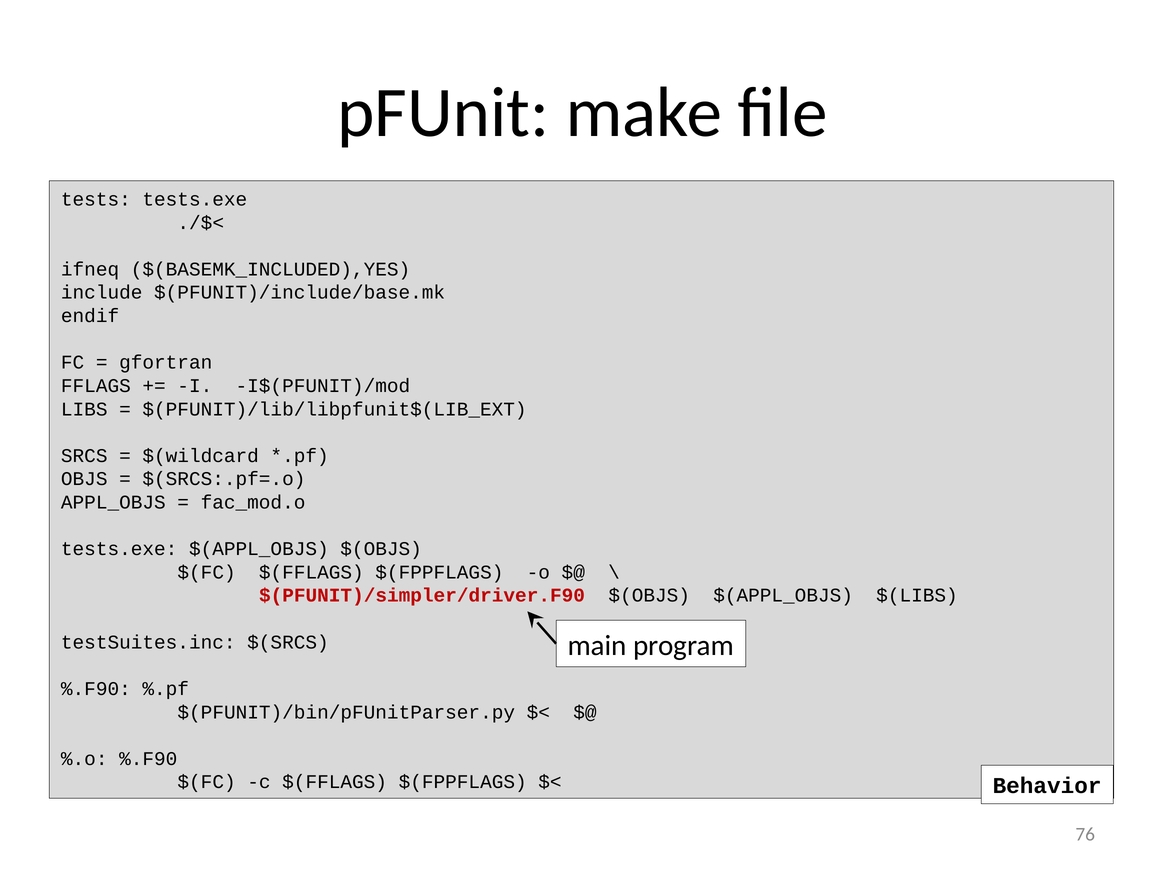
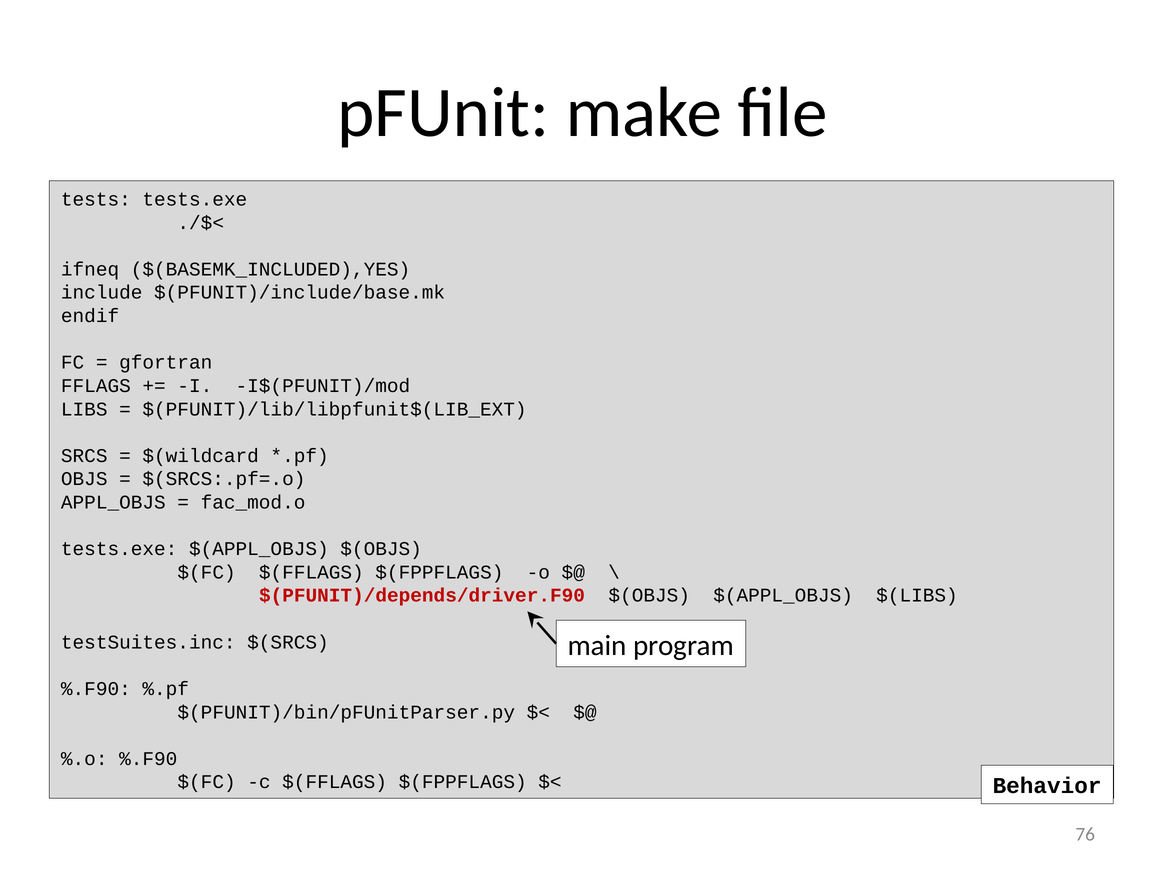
$(PFUNIT)/simpler/driver.F90: $(PFUNIT)/simpler/driver.F90 -> $(PFUNIT)/depends/driver.F90 (422, 595)
